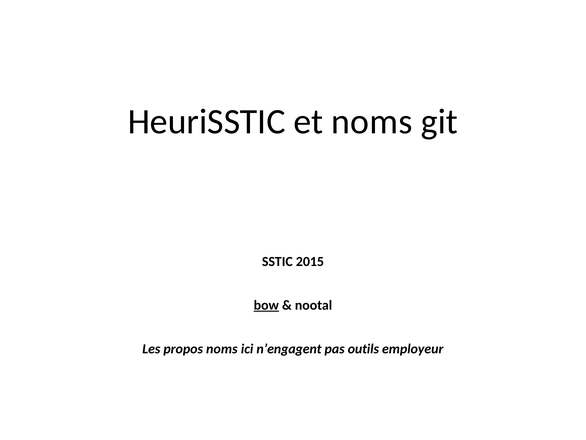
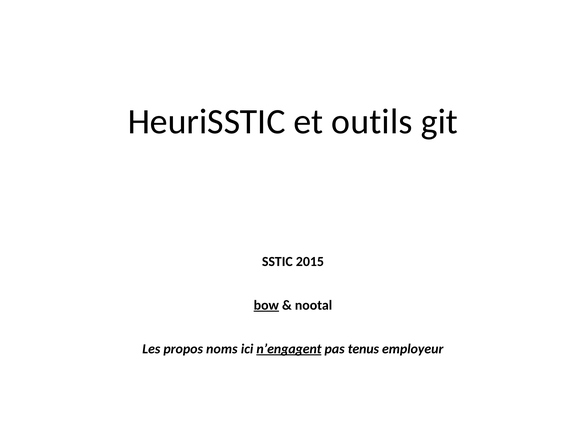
et noms: noms -> outils (372, 122)
n’engagent underline: none -> present (289, 349)
outils: outils -> tenus (363, 349)
